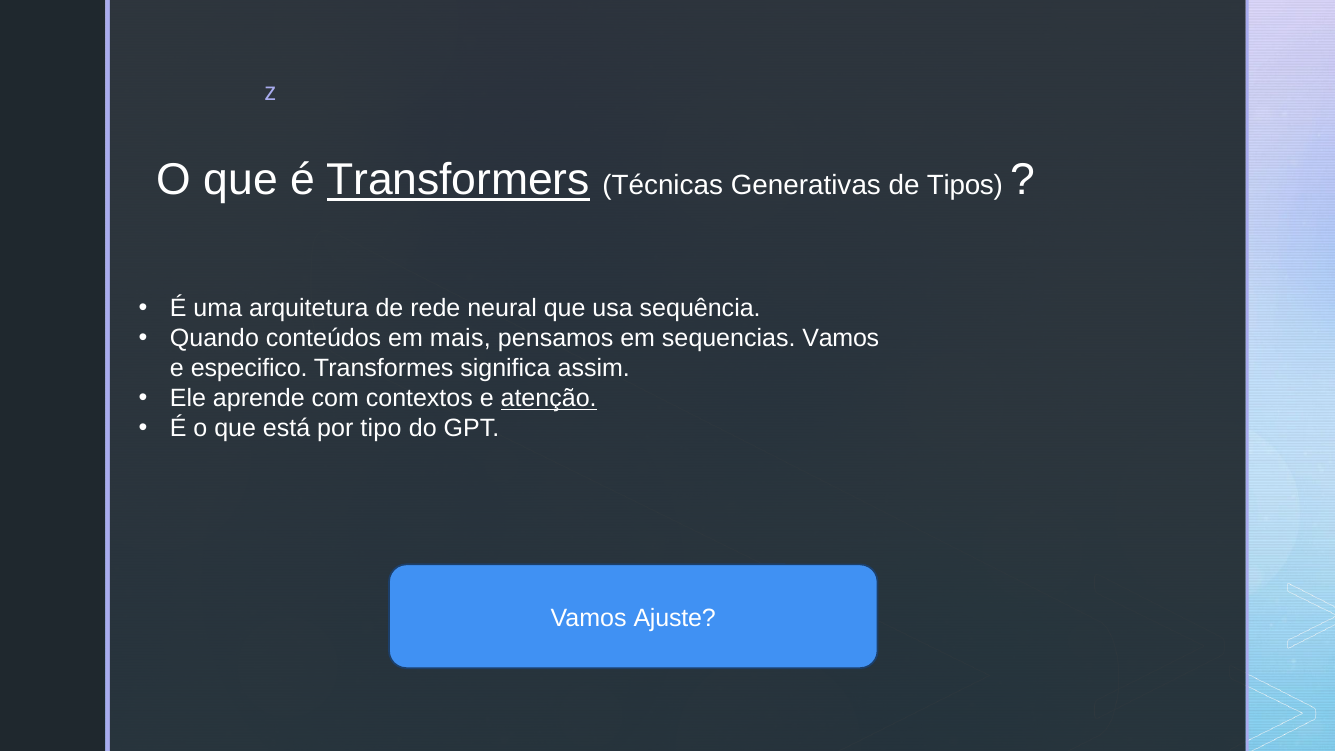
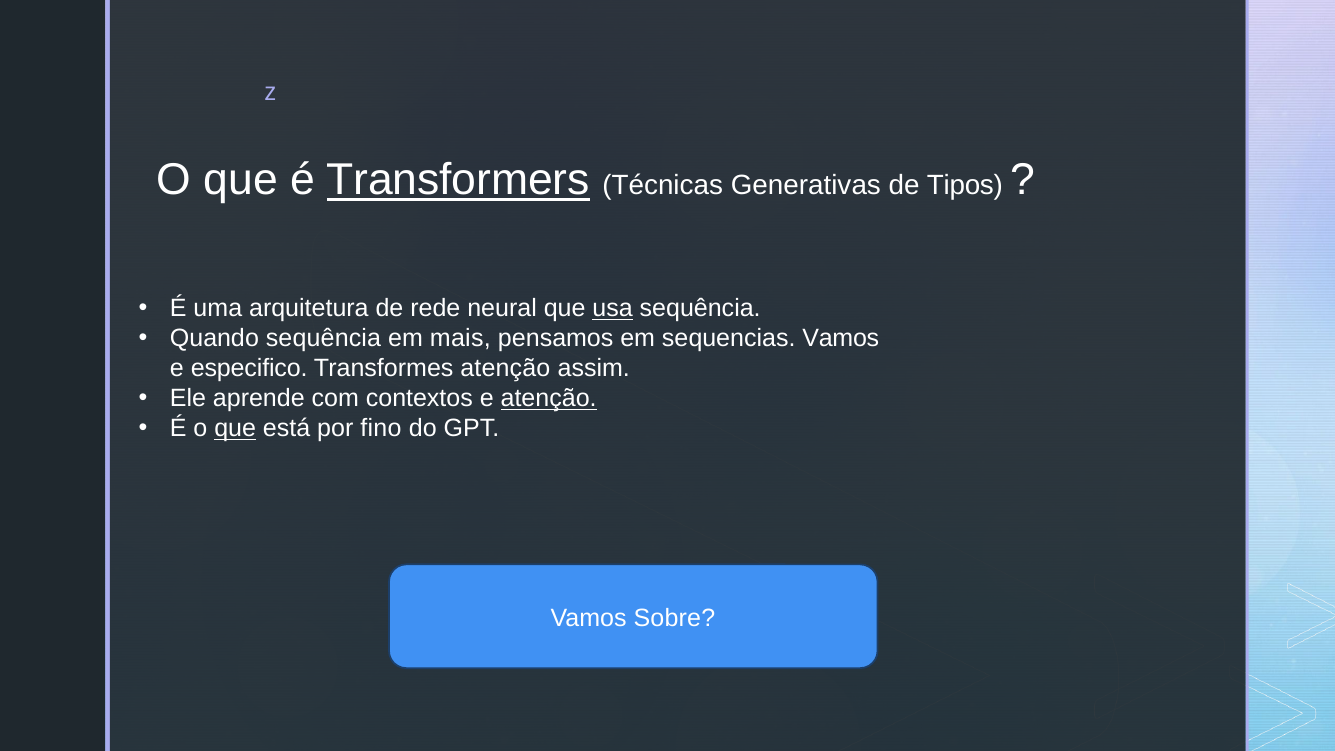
usa underline: none -> present (613, 308)
Quando conteúdos: conteúdos -> sequência (323, 339)
Transformes significa: significa -> atenção (505, 369)
que underline: none -> present (235, 429)
tipo: tipo -> fino (381, 429)
Ajuste: Ajuste -> Sobre (674, 618)
